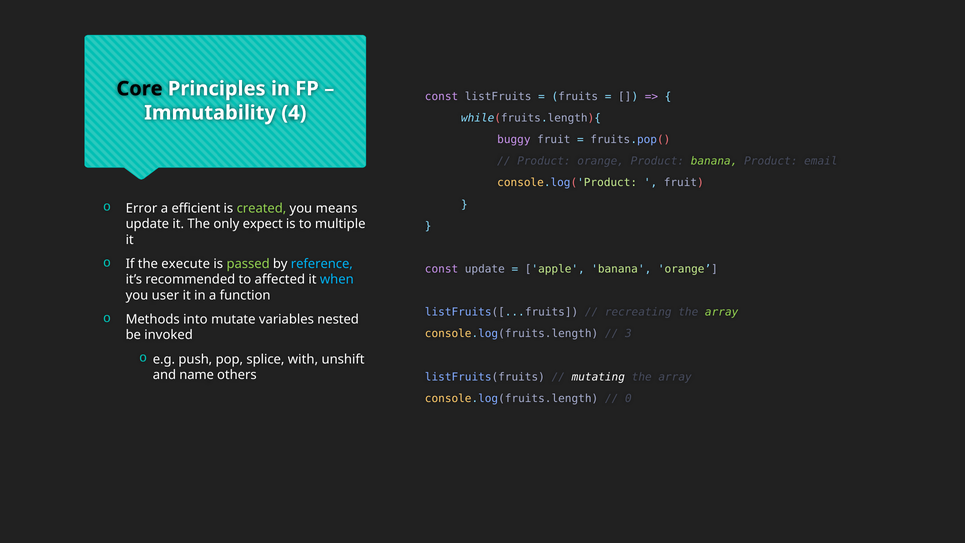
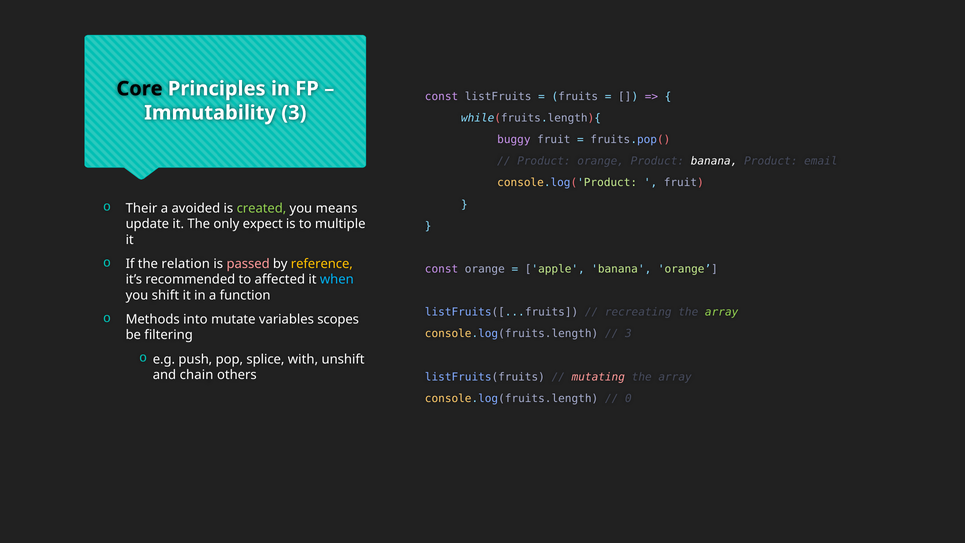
Immutability 4: 4 -> 3 (294, 113)
banana colour: light green -> white (714, 161)
Error: Error -> Their (142, 208)
efficient: efficient -> avoided (196, 208)
execute: execute -> relation (186, 264)
passed colour: light green -> pink (248, 264)
reference colour: light blue -> yellow (322, 264)
const update: update -> orange (485, 269)
user: user -> shift (165, 295)
nested: nested -> scopes (338, 319)
invoked: invoked -> filtering (169, 335)
name: name -> chain (197, 375)
mutating colour: white -> pink (598, 377)
